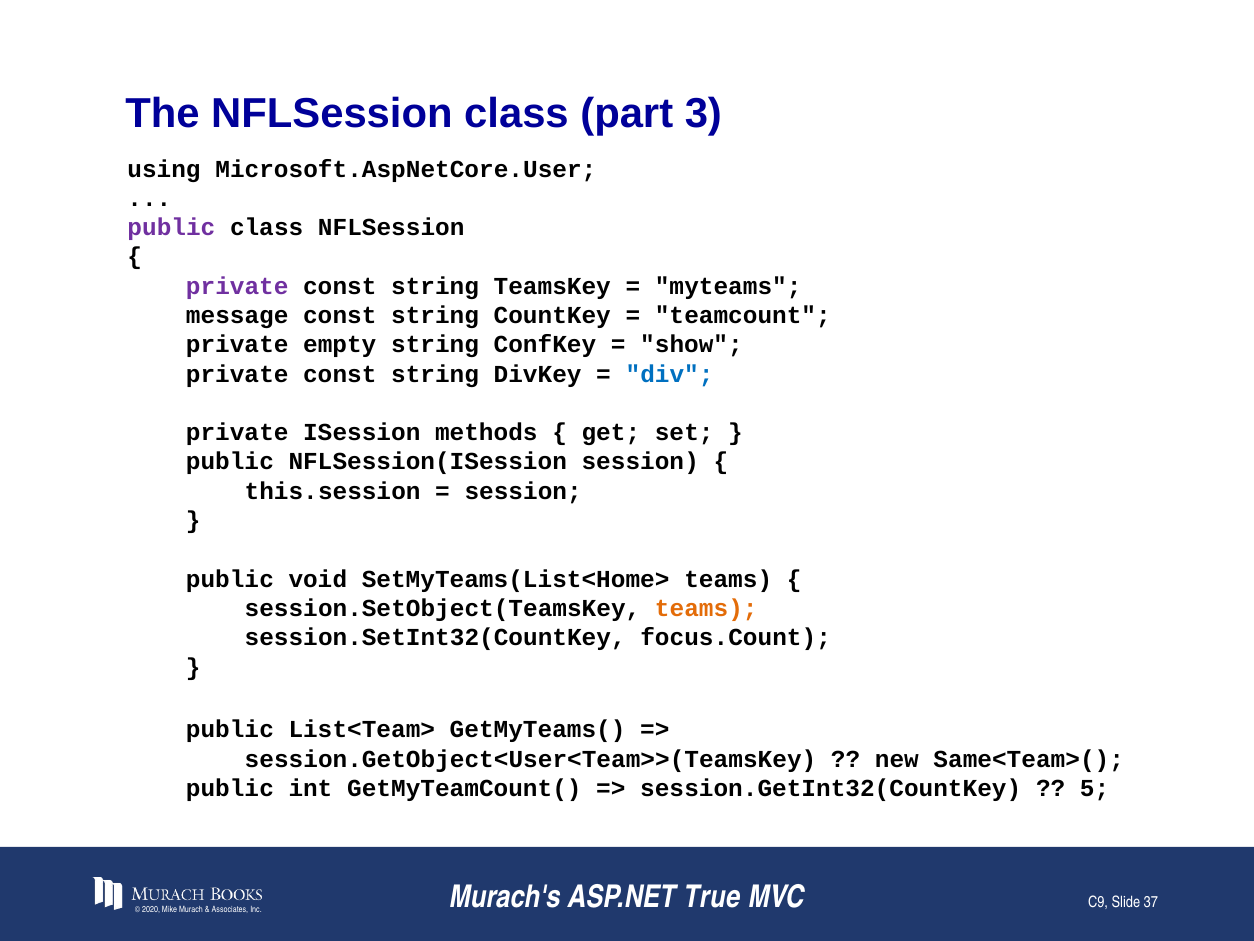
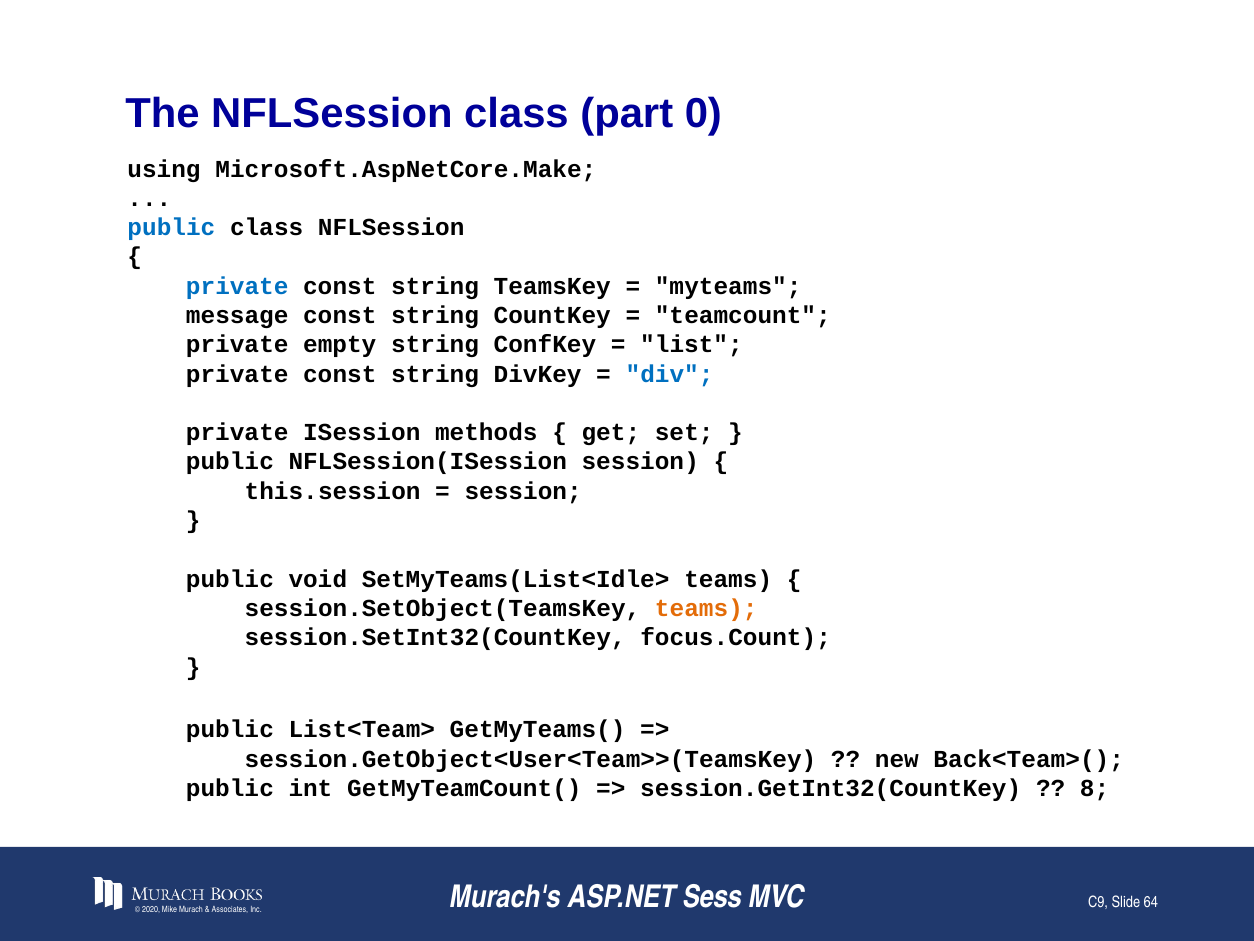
3: 3 -> 0 (703, 114)
Microsoft.AspNetCore.User: Microsoft.AspNetCore.User -> Microsoft.AspNetCore.Make (406, 169)
public colour: purple -> blue (171, 227)
private colour: purple -> blue (237, 286)
show: show -> list (691, 345)
SetMyTeams(List<Home>: SetMyTeams(List<Home> -> SetMyTeams(List<Idle> (516, 579)
Same<Team>(: Same<Team>( -> Back<Team>( (1029, 759)
5: 5 -> 8 (1095, 788)
True: True -> Sess (712, 897)
37: 37 -> 64 (1151, 902)
